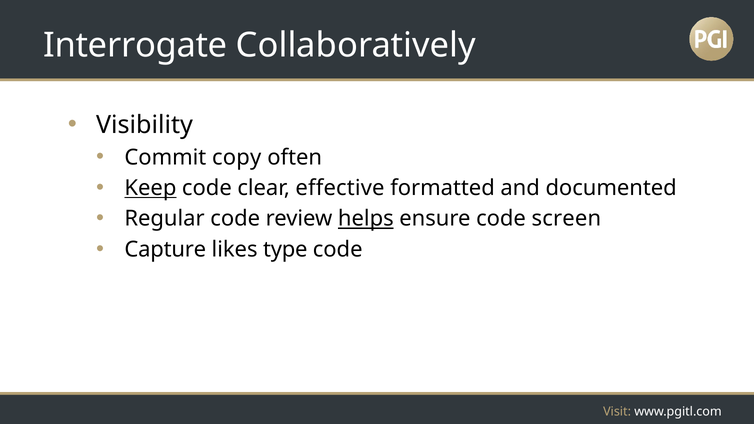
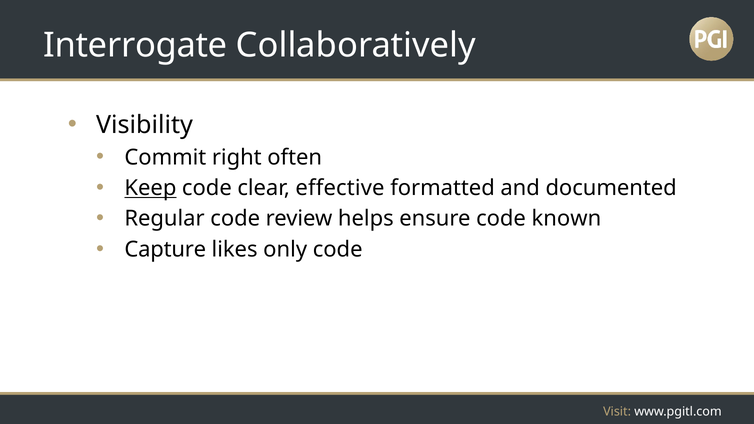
copy: copy -> right (237, 157)
helps underline: present -> none (366, 219)
screen: screen -> known (566, 219)
type: type -> only (285, 250)
